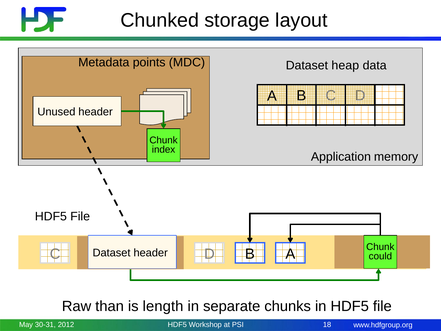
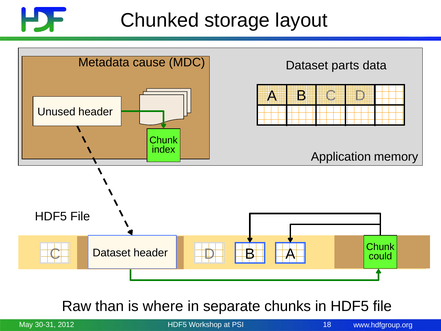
points: points -> cause (149, 62)
heap: heap -> parts (345, 66)
length: length -> where (163, 306)
